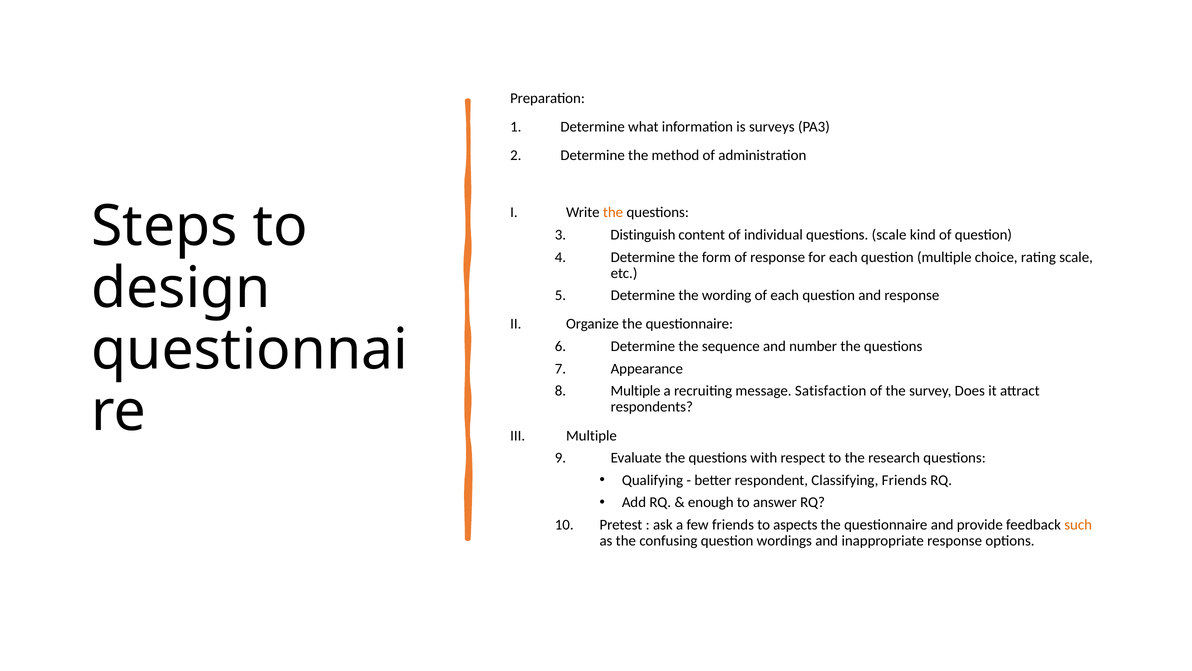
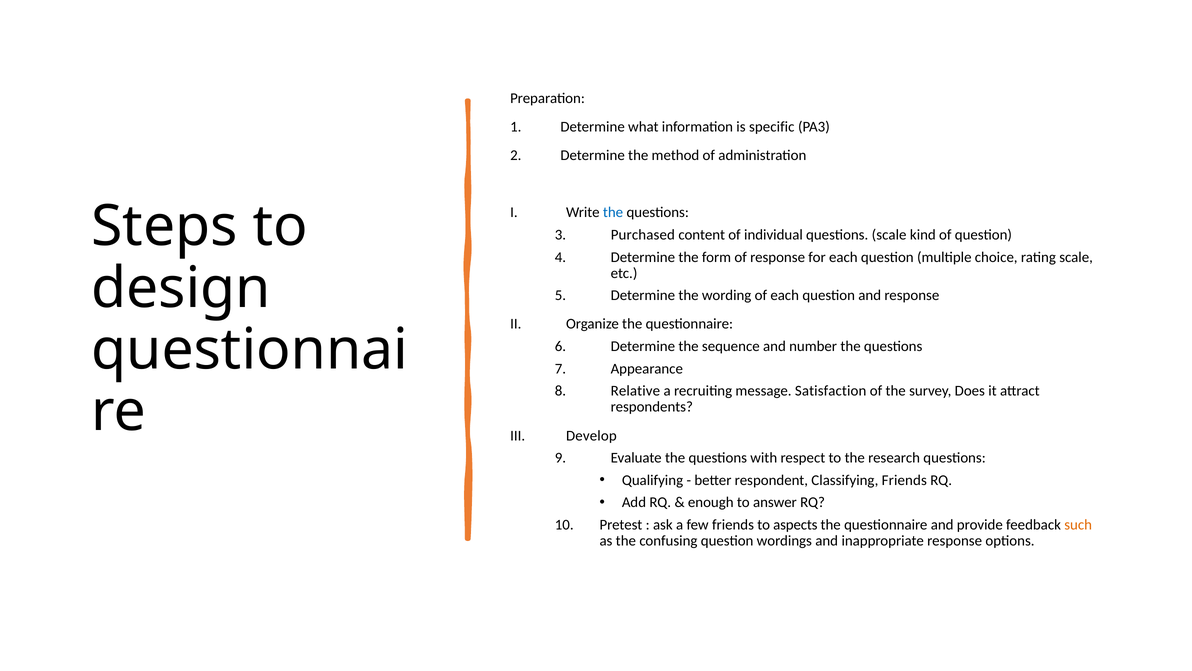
surveys: surveys -> specific (772, 127)
the colour: orange -> blue (613, 212)
Distinguish: Distinguish -> Purchased (643, 235)
Multiple: Multiple -> Relative (635, 391)
Multiple: Multiple -> Develop (591, 435)
